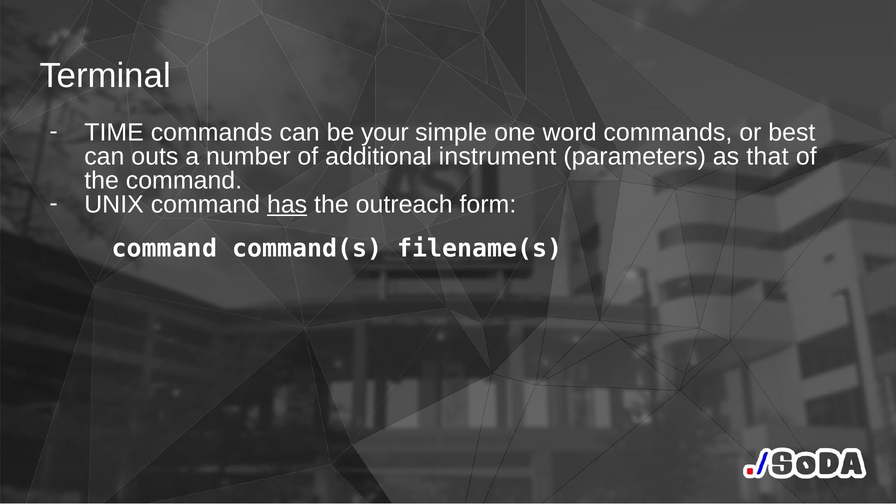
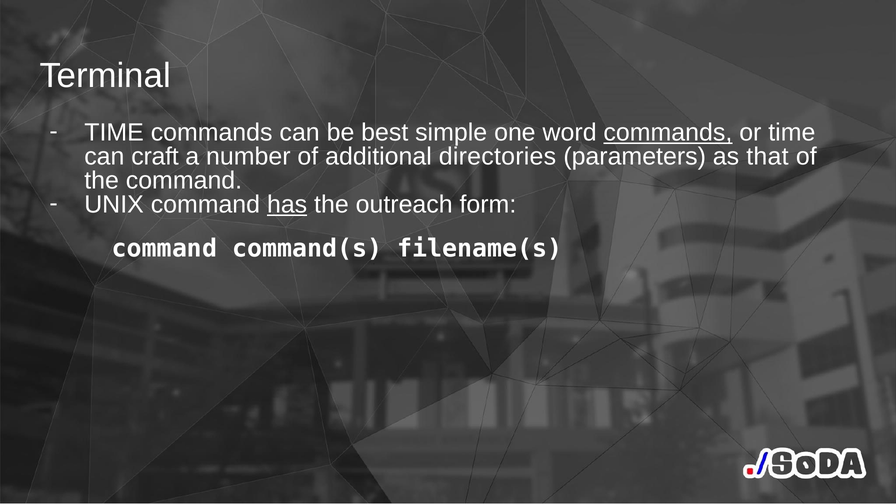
your: your -> best (385, 133)
commands underline: none -> present (668, 133)
or best: best -> time (792, 133)
outs: outs -> craft (155, 157)
instrument: instrument -> directories (497, 157)
